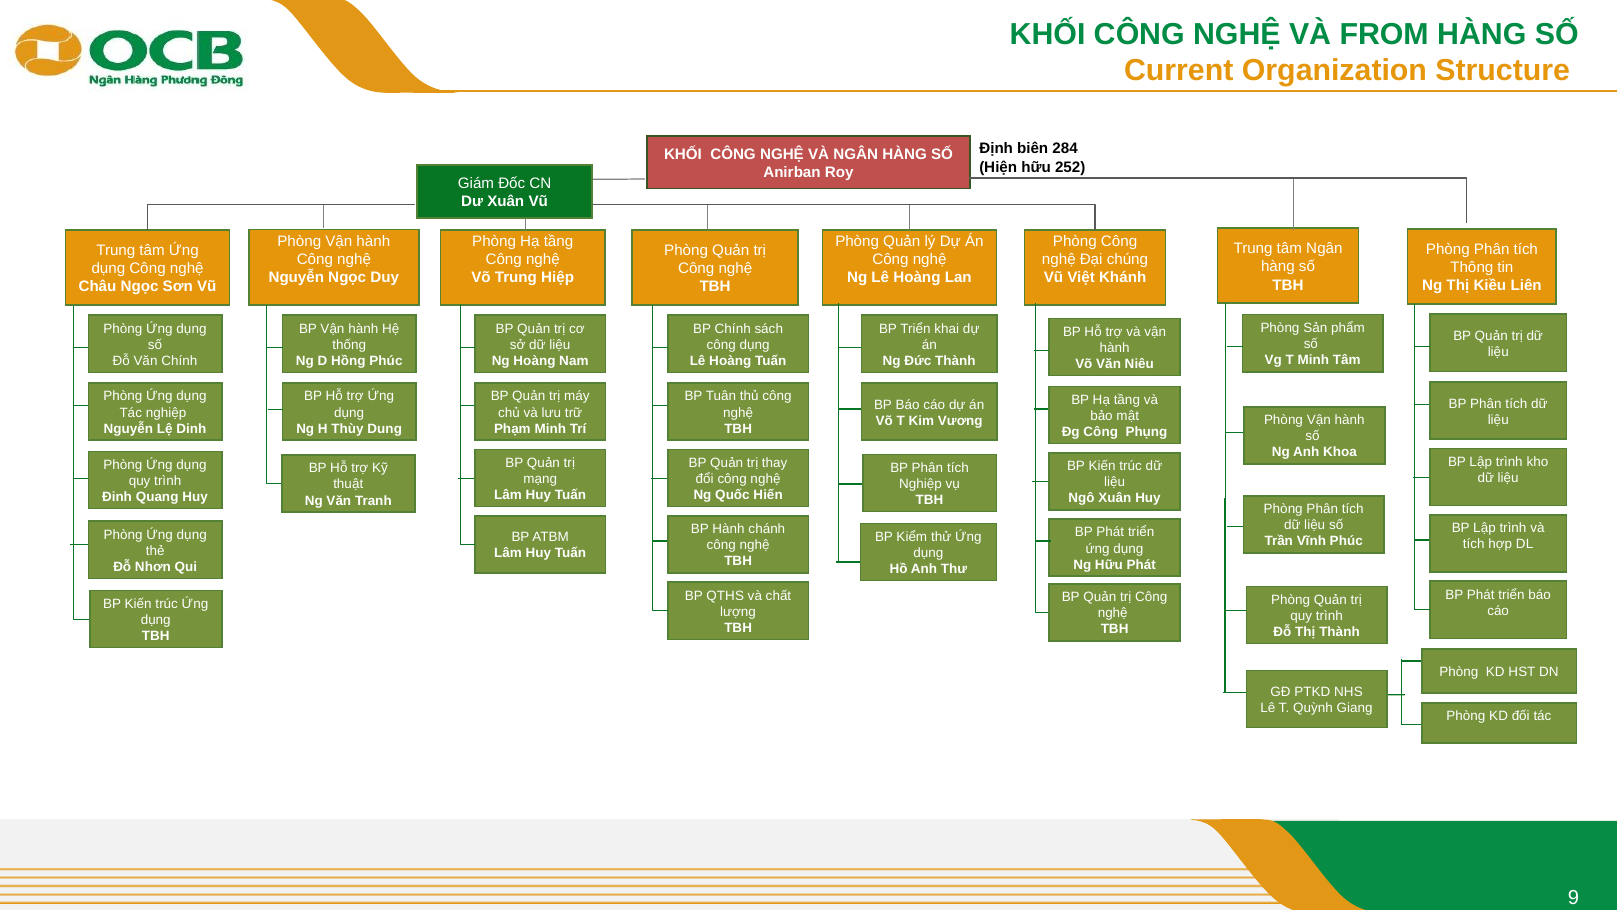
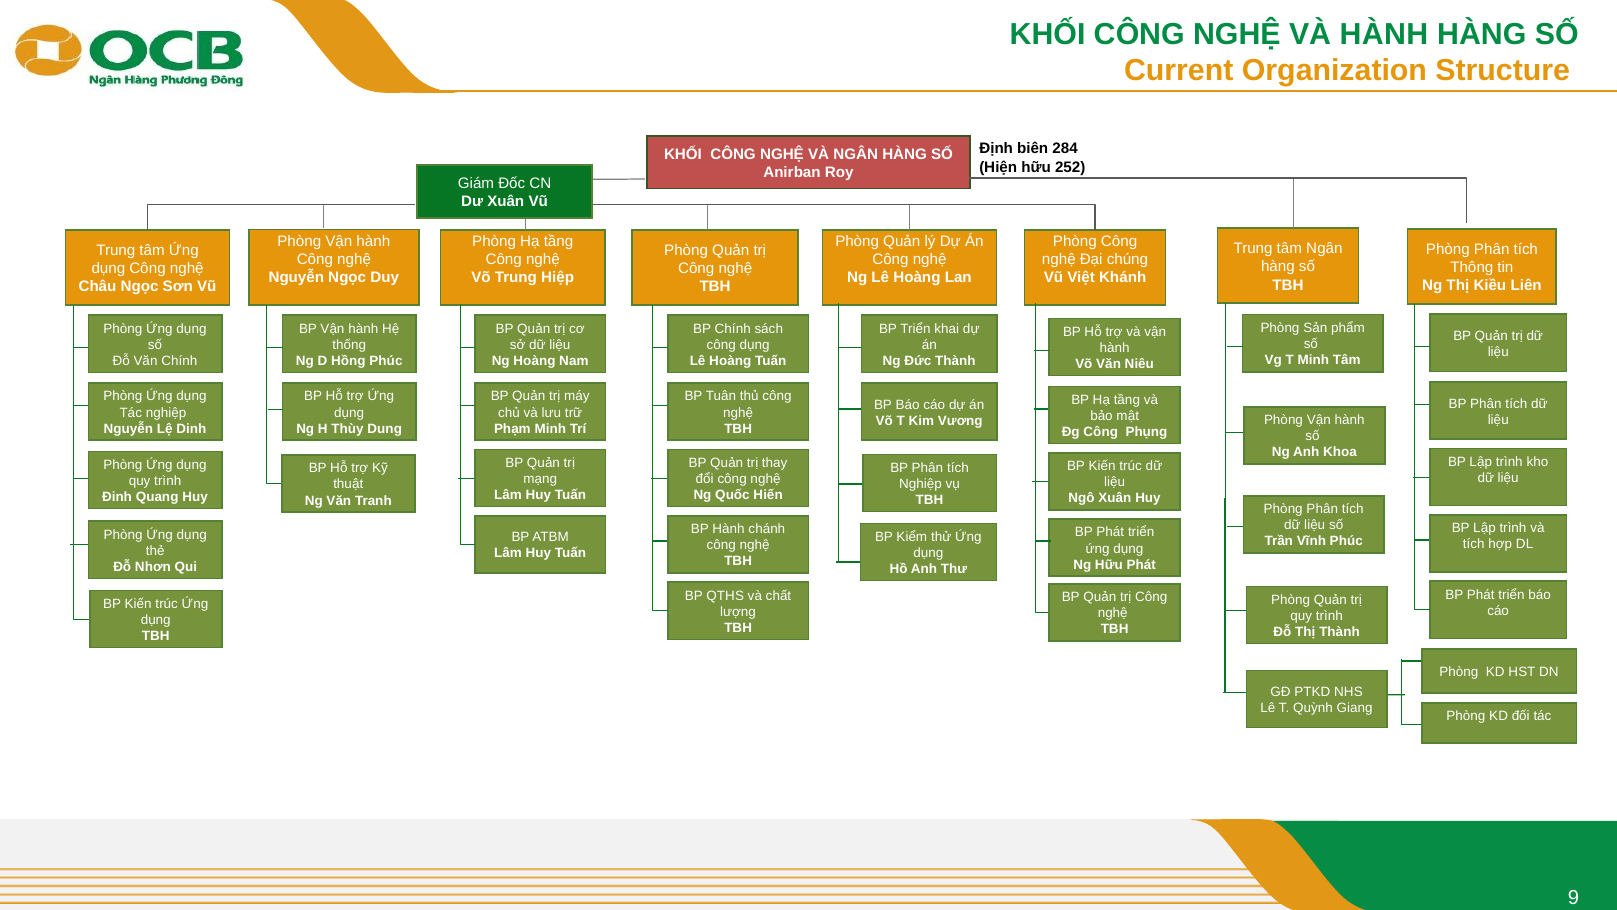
VÀ FROM: FROM -> HÀNH (1384, 34)
